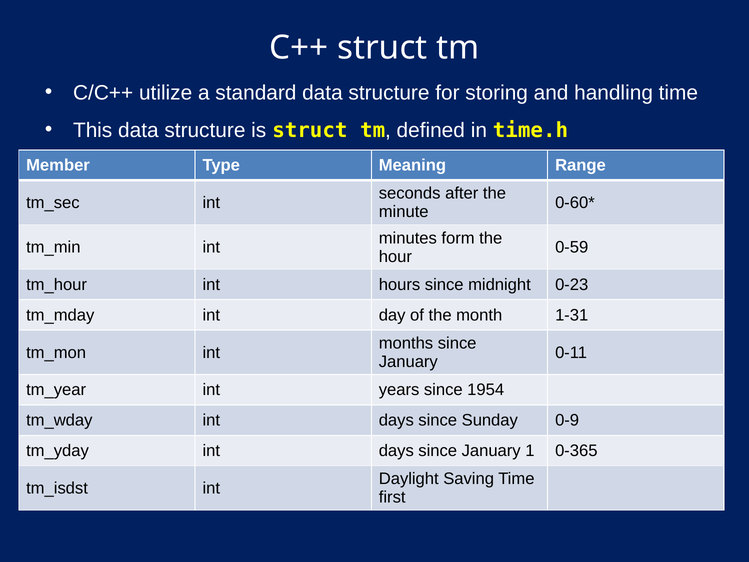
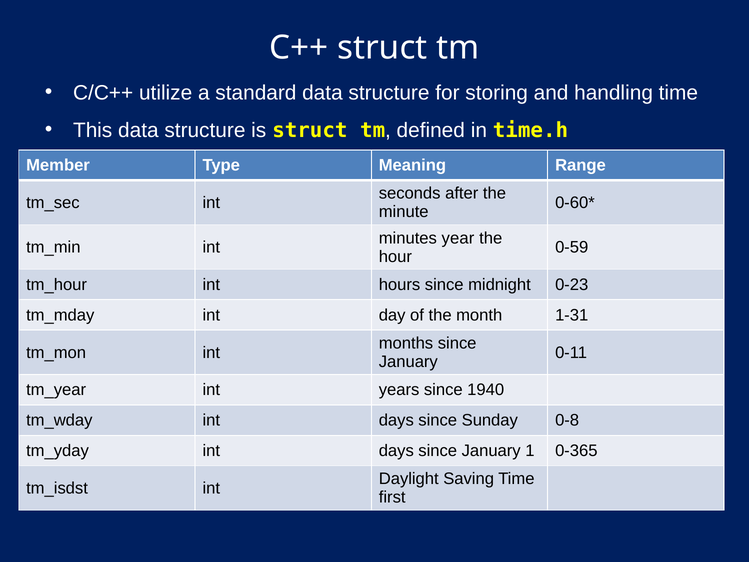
form: form -> year (458, 238)
1954: 1954 -> 1940 (486, 390)
0-9: 0-9 -> 0-8 (567, 420)
